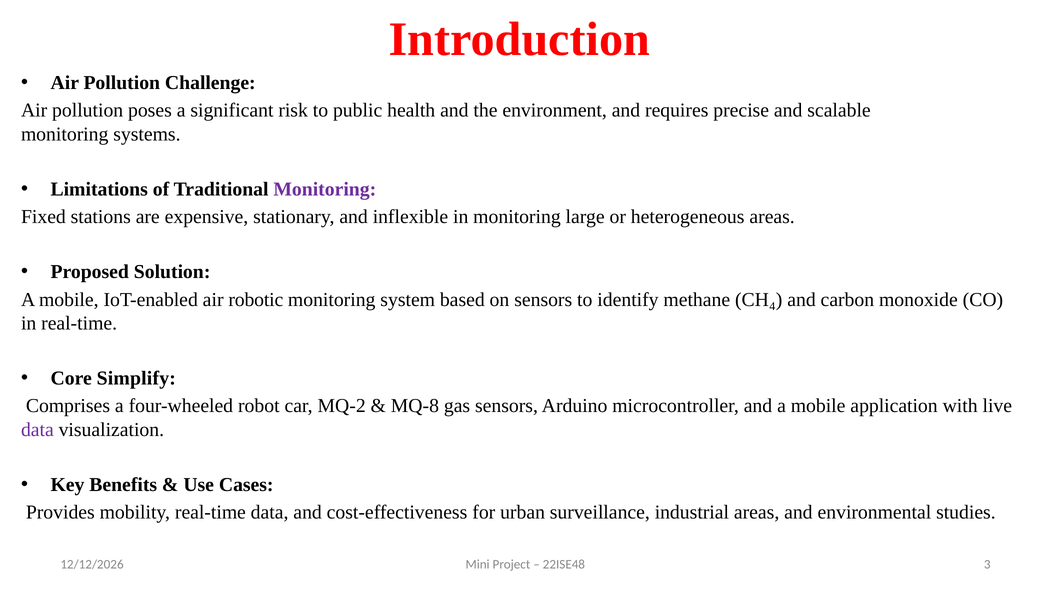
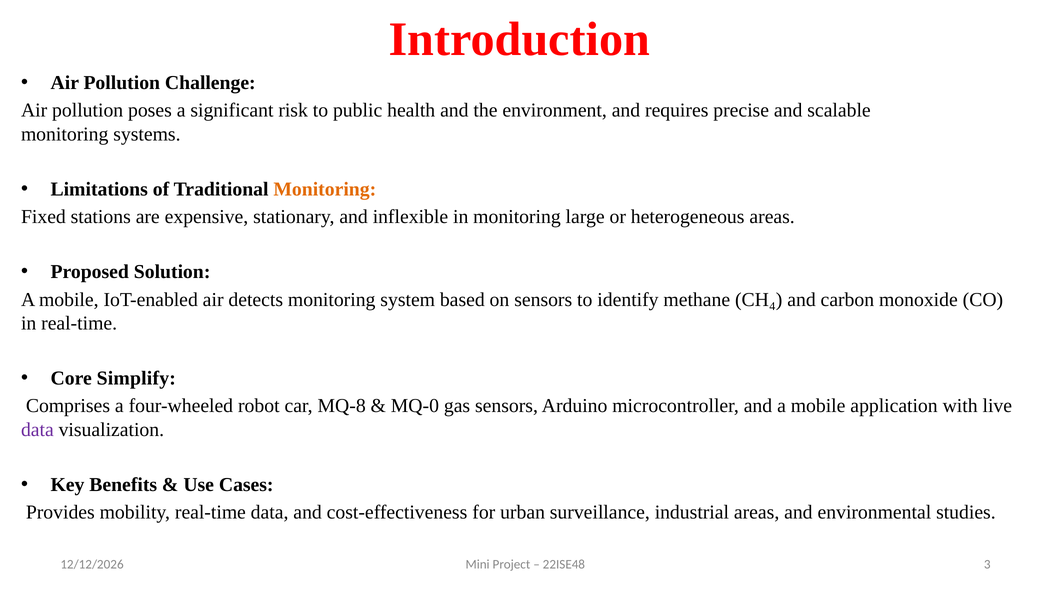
Monitoring colour: purple -> orange (325, 189)
robotic: robotic -> detects (256, 300)
MQ-2: MQ-2 -> MQ-8 (342, 406)
MQ-8: MQ-8 -> MQ-0 (415, 406)
